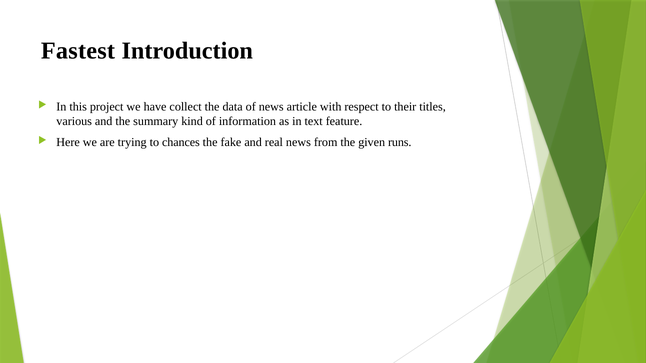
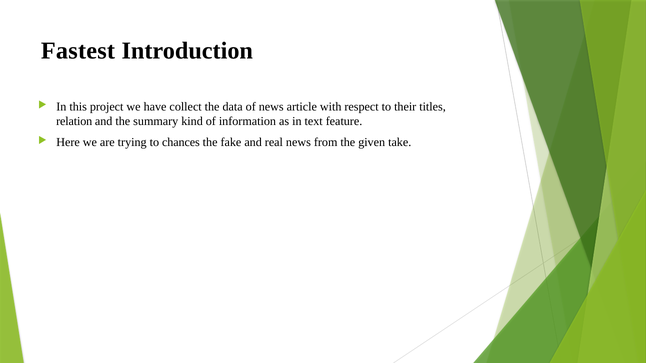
various: various -> relation (74, 121)
runs: runs -> take (400, 142)
